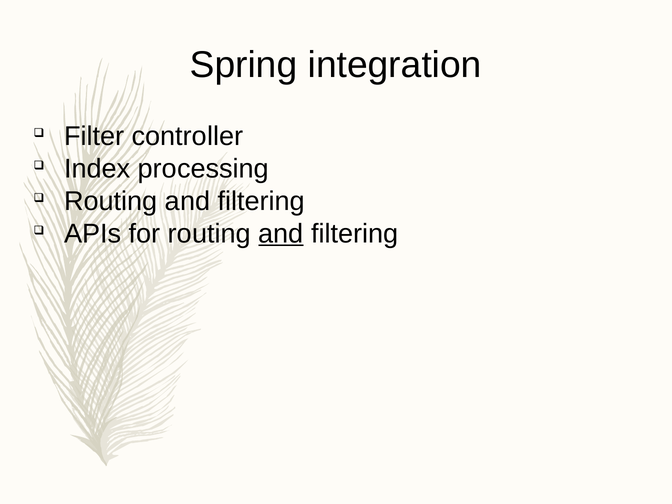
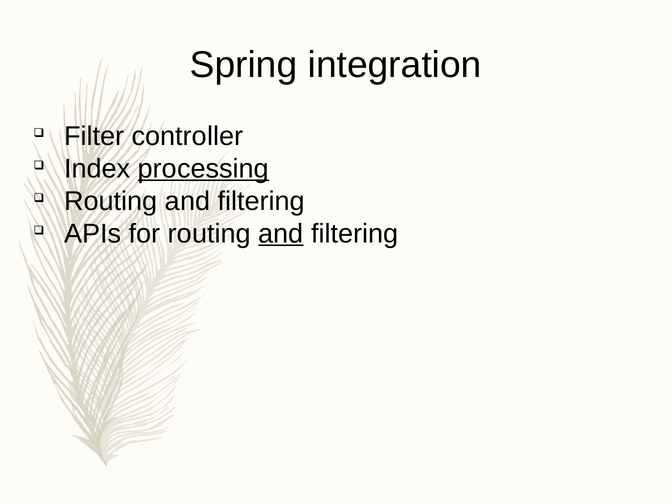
processing underline: none -> present (203, 169)
